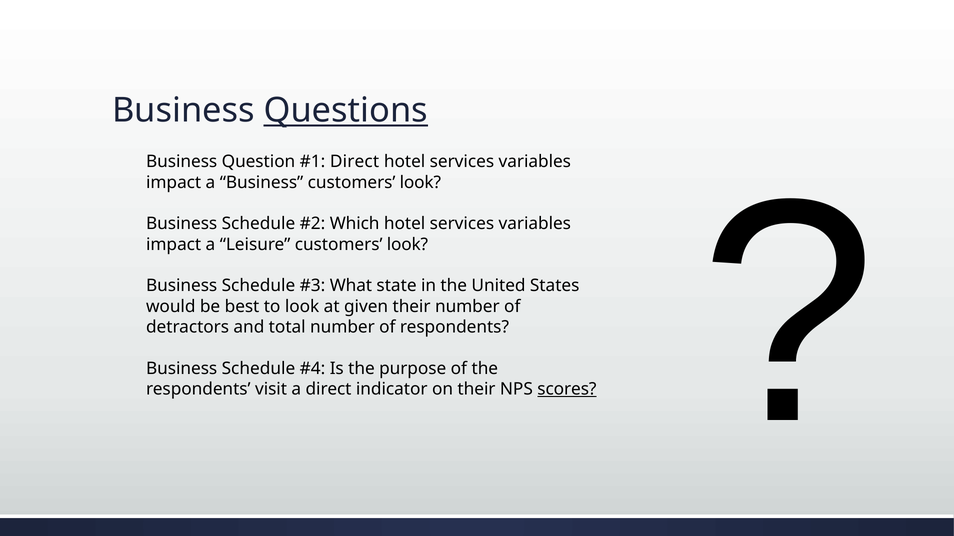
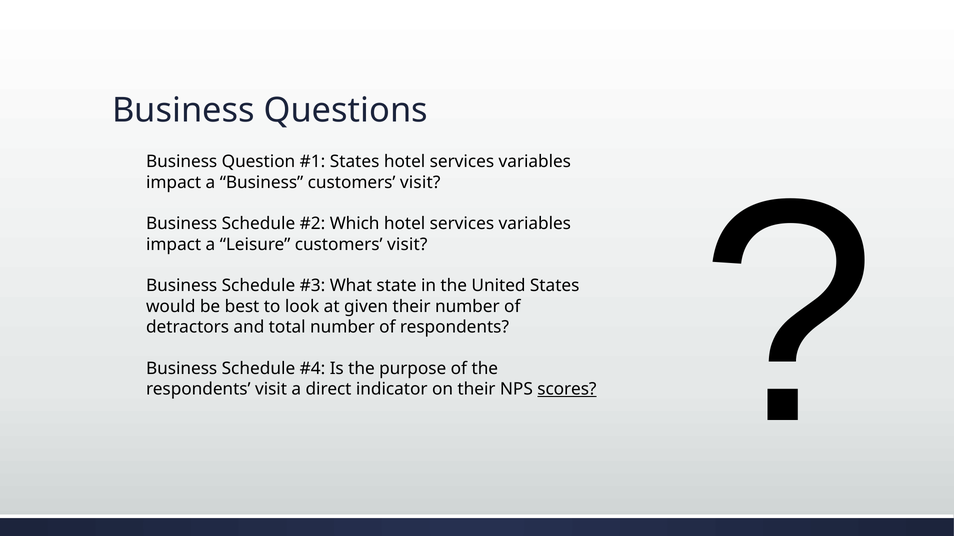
Questions underline: present -> none (346, 111)
Direct: Direct -> States (355, 162)
Business customers look: look -> visit (420, 183)
Leisure customers look: look -> visit (407, 245)
